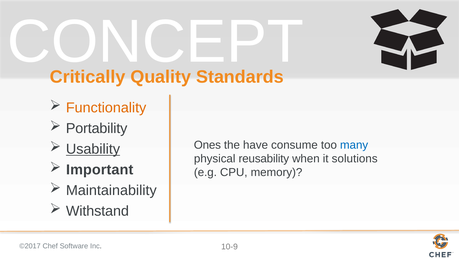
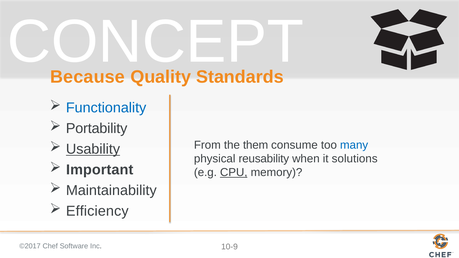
Critically: Critically -> Because (88, 77)
Functionality colour: orange -> blue (106, 108)
Ones: Ones -> From (207, 145)
have: have -> them (256, 145)
CPU underline: none -> present (234, 173)
Withstand: Withstand -> Efficiency (97, 211)
